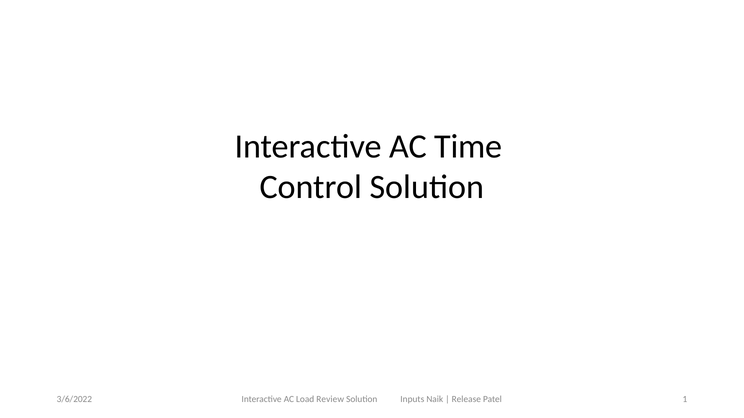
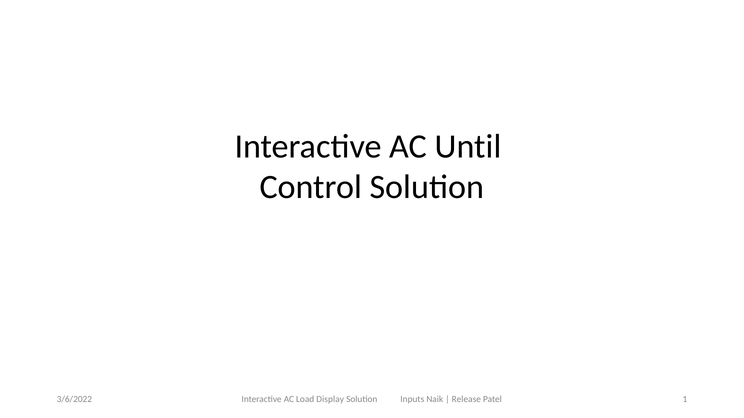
Time: Time -> Until (468, 147)
Review: Review -> Display (330, 400)
